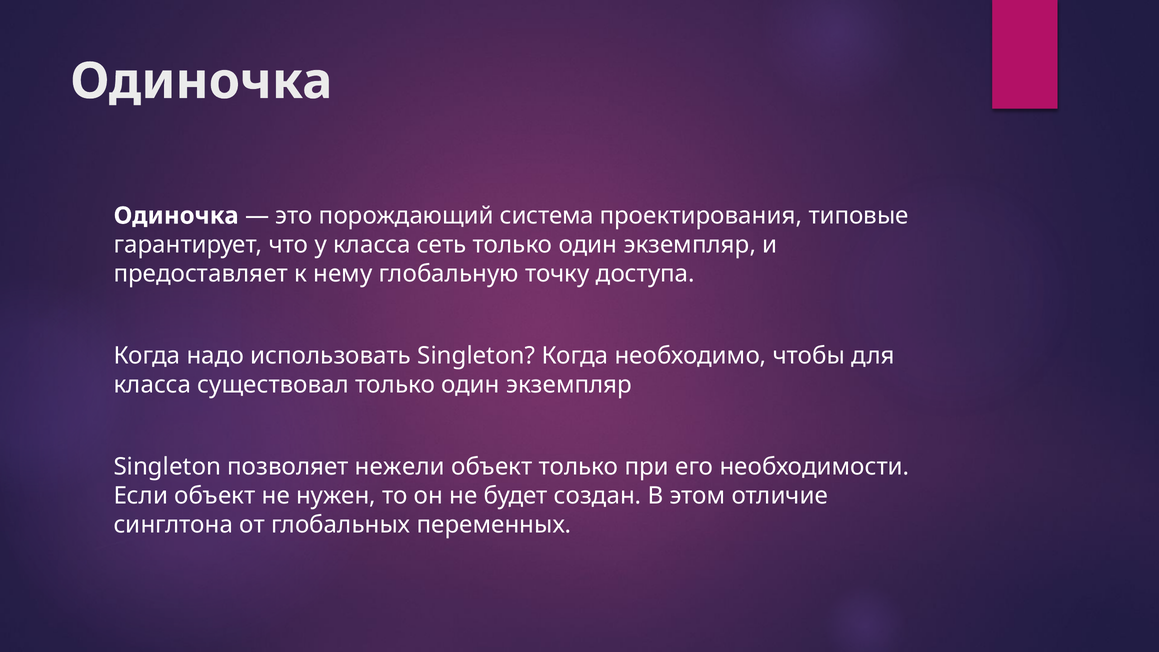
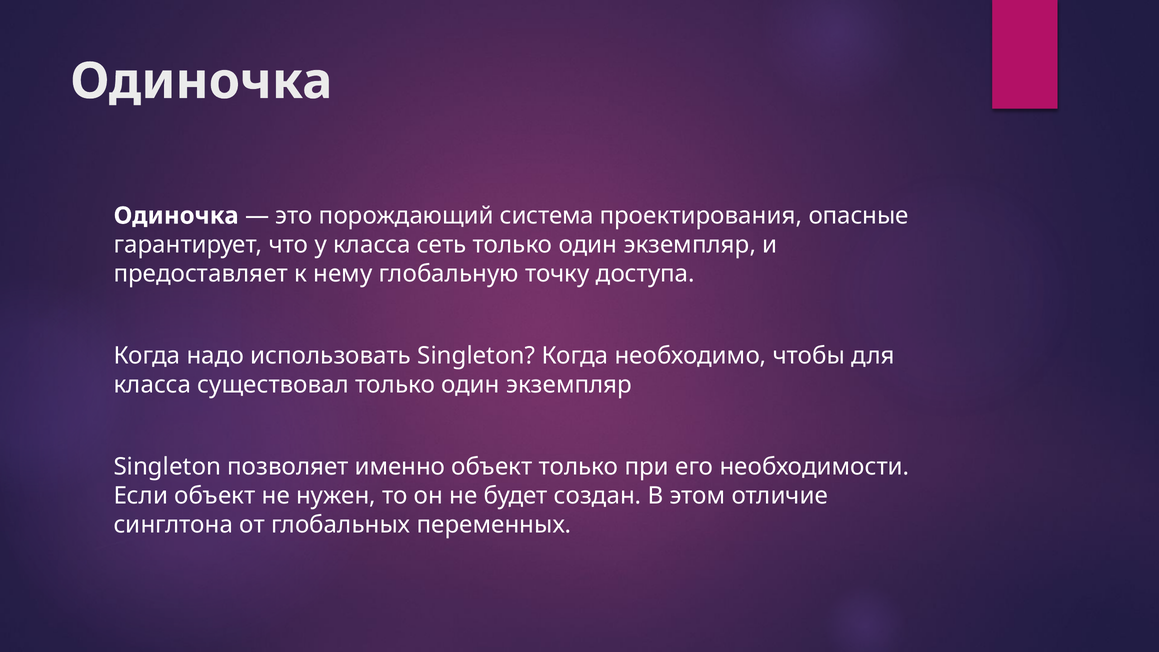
типовые: типовые -> опасные (859, 216)
нежели: нежели -> именно (400, 467)
